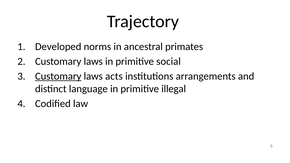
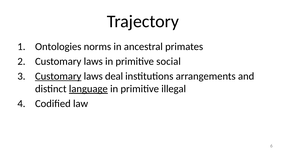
Developed: Developed -> Ontologies (58, 47)
acts: acts -> deal (114, 76)
language underline: none -> present (88, 89)
